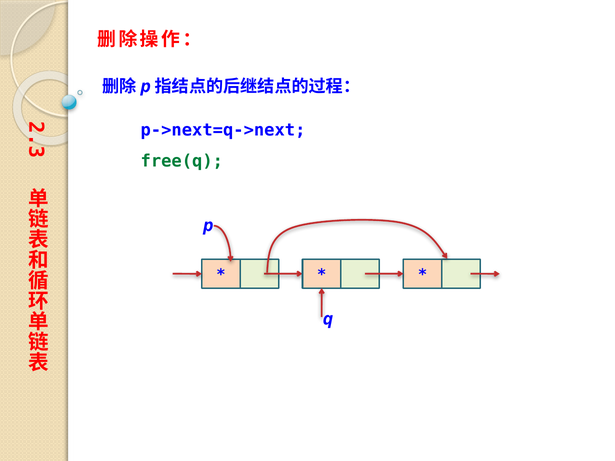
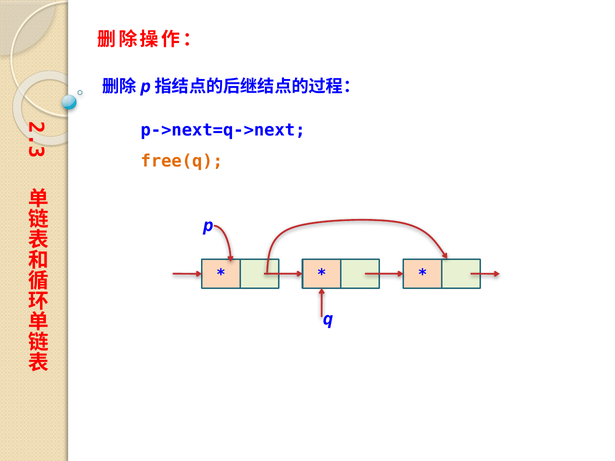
free(q colour: green -> orange (182, 161)
